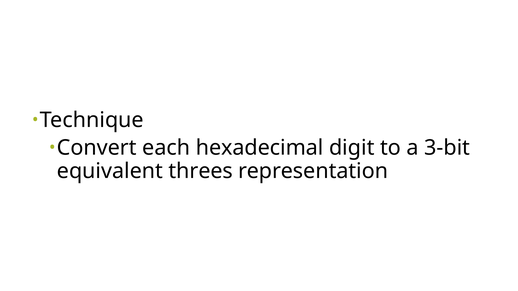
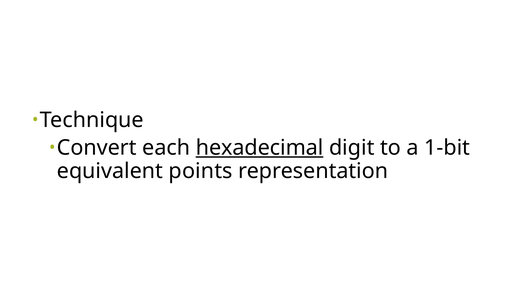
hexadecimal underline: none -> present (260, 148)
3-bit: 3-bit -> 1-bit (447, 148)
threes: threes -> points (201, 171)
